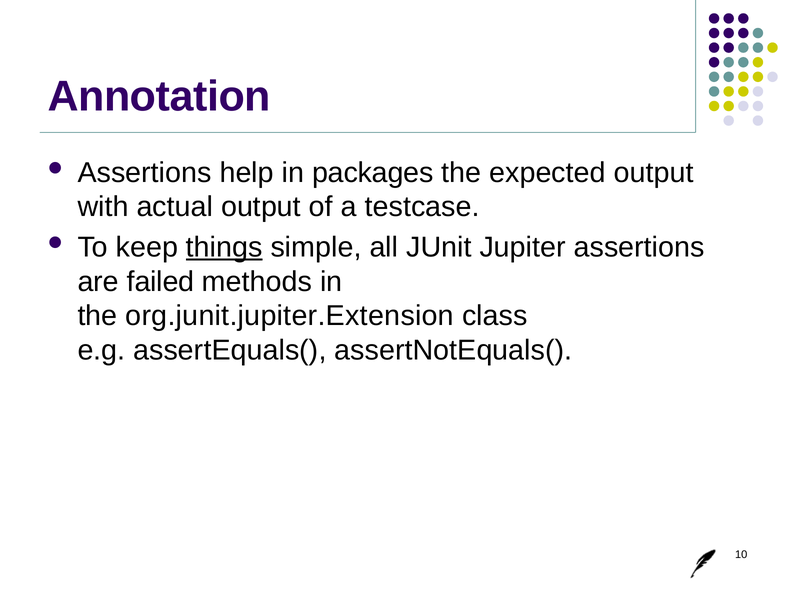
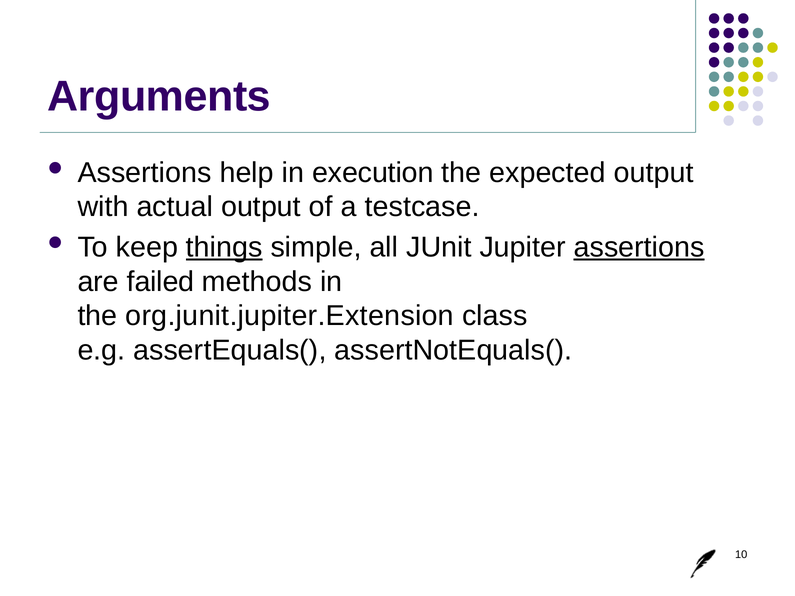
Annotation: Annotation -> Arguments (159, 96)
packages: packages -> execution (373, 173)
assertions underline: none -> present (639, 247)
